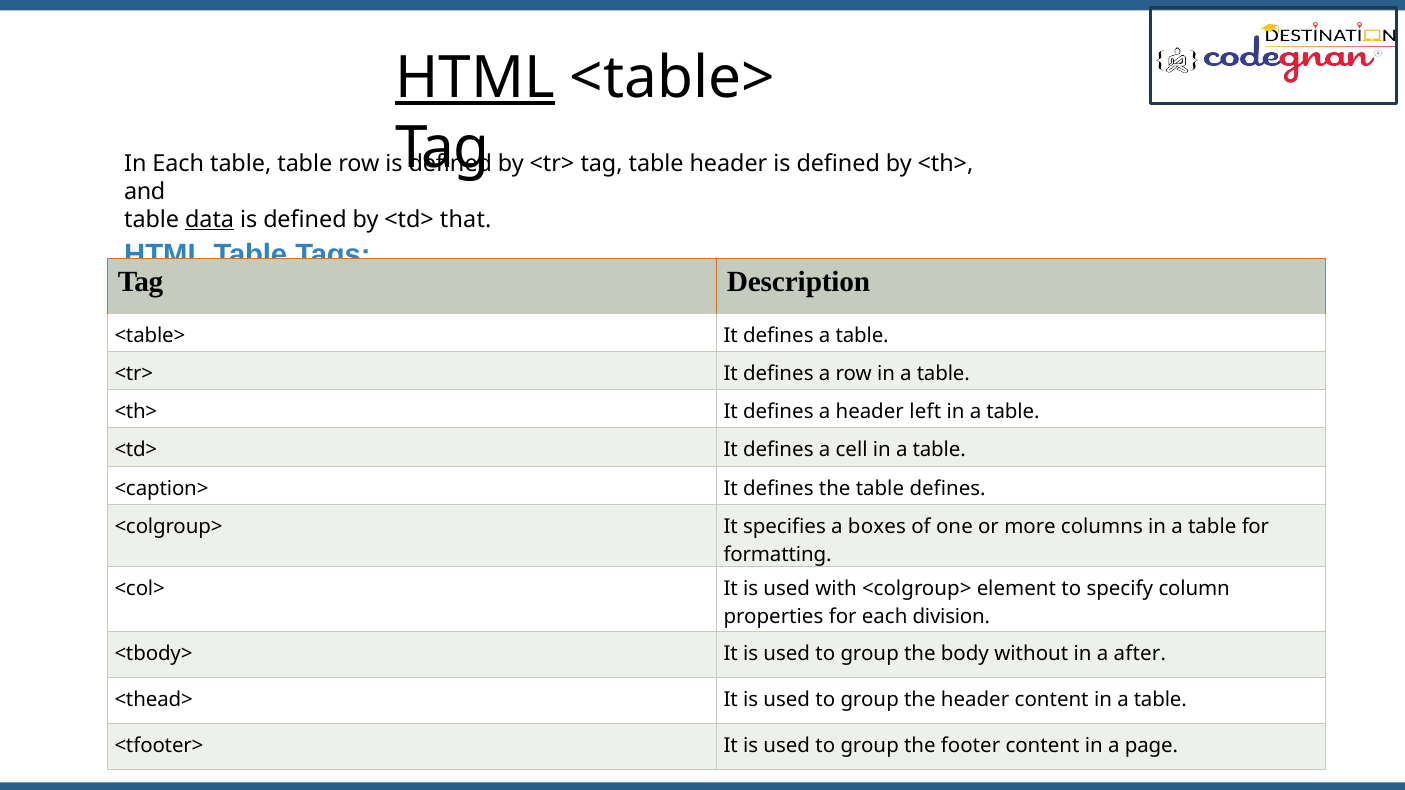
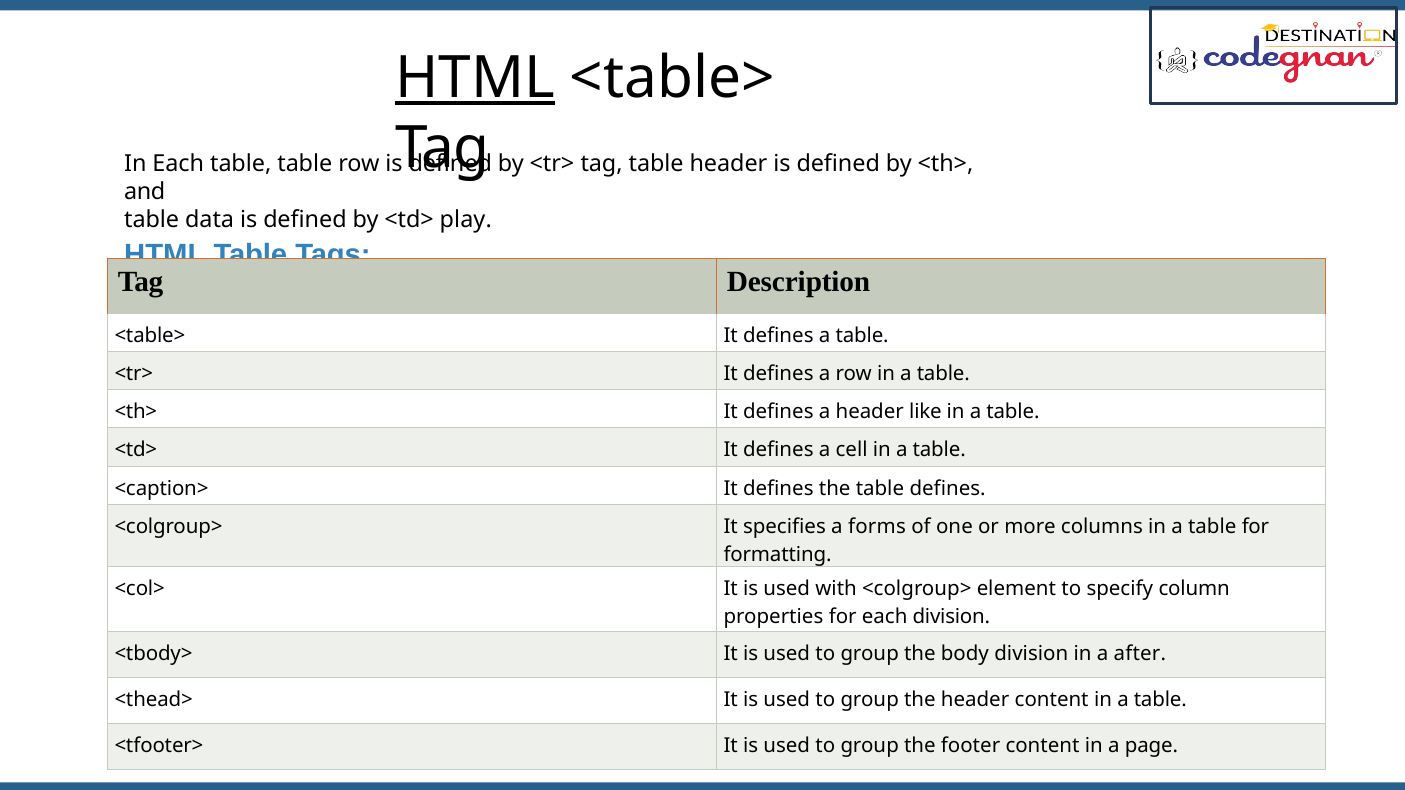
data underline: present -> none (210, 220)
that: that -> play (466, 220)
left: left -> like (925, 412)
boxes: boxes -> forms (877, 527)
body without: without -> division (1031, 654)
